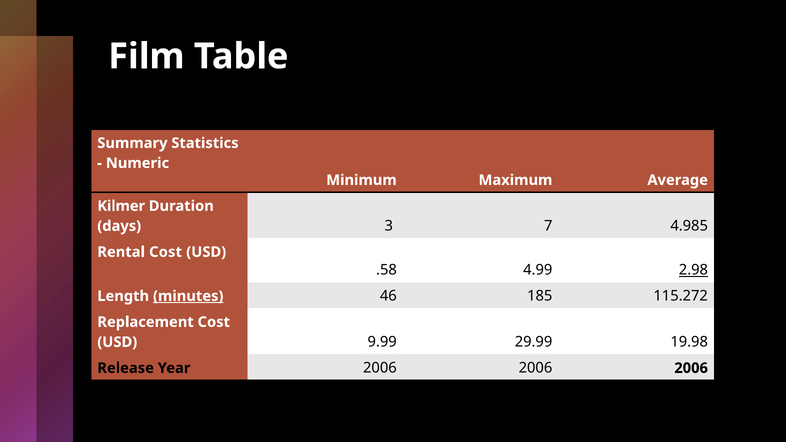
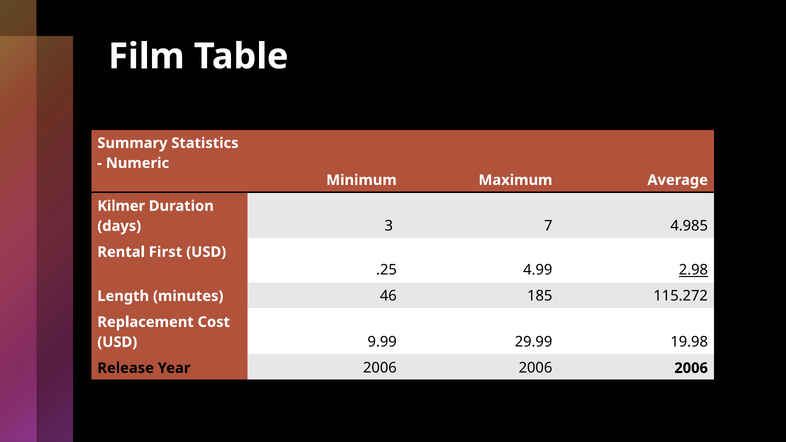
Rental Cost: Cost -> First (166, 252)
.58: .58 -> .25 (386, 270)
minutes underline: present -> none (188, 296)
